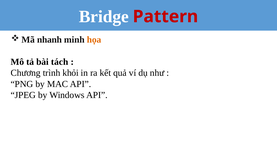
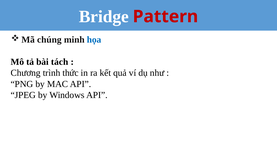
nhanh: nhanh -> chúng (49, 40)
họa colour: orange -> blue (94, 40)
khỏi: khỏi -> thức (71, 73)
